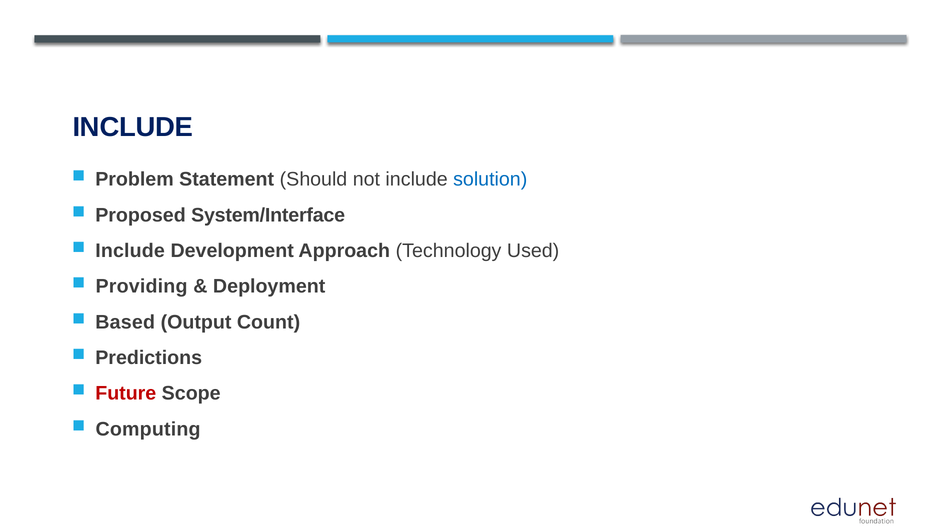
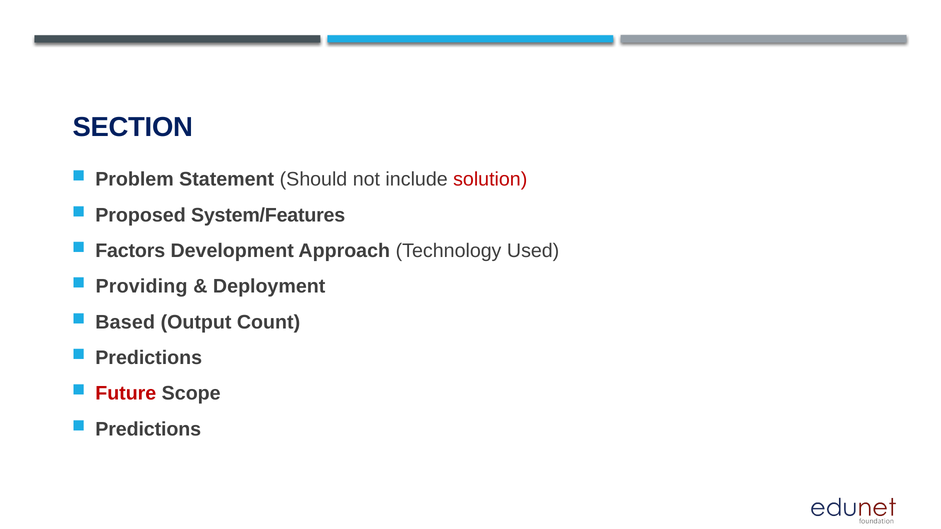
INCLUDE: INCLUDE -> SECTION (133, 127)
solution colour: blue -> red (490, 180)
System/Interface: System/Interface -> System/Features (268, 215)
Include: Include -> Factors (130, 251)
Computing: Computing -> Predictions (148, 429)
